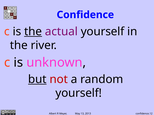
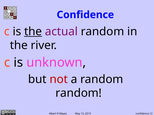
actual yourself: yourself -> random (102, 32)
but underline: present -> none (37, 80)
yourself: yourself -> random (79, 93)
